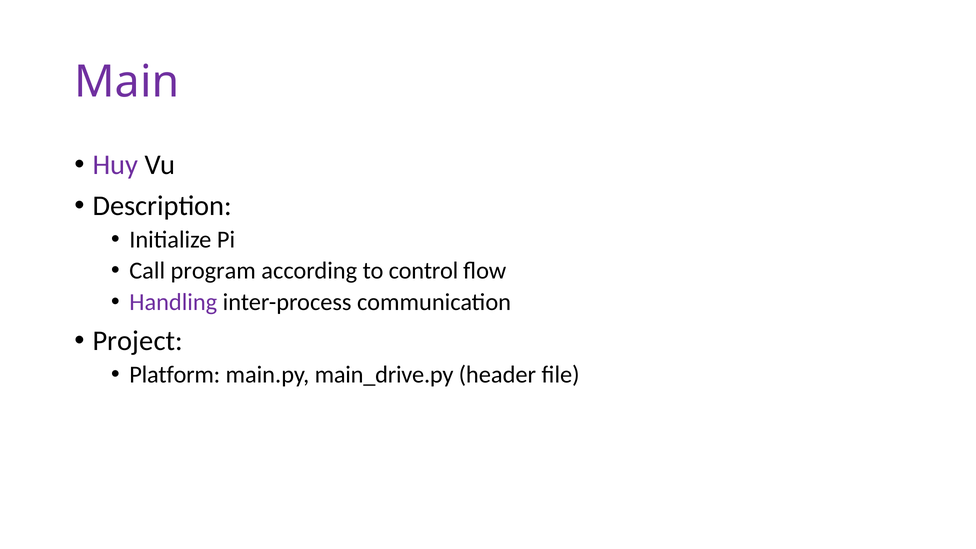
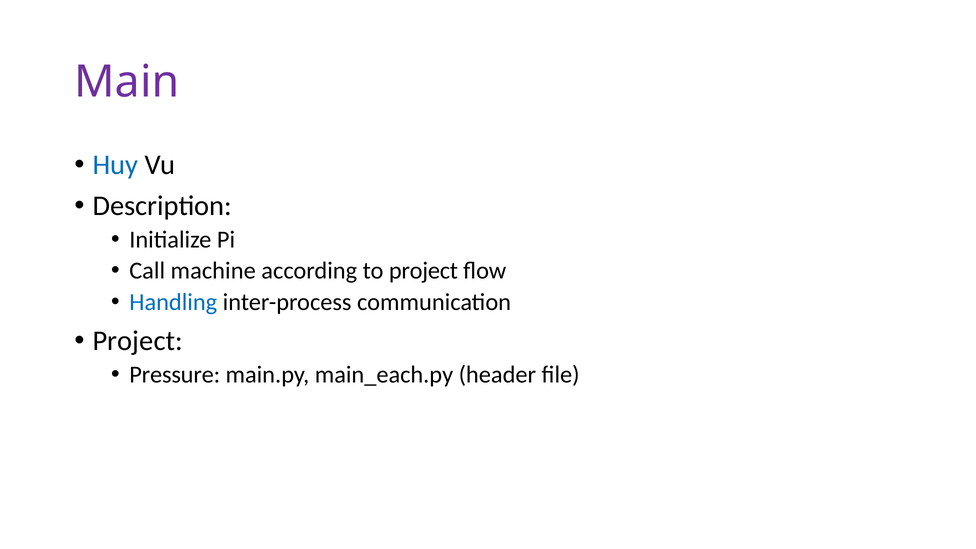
Huy colour: purple -> blue (115, 165)
program: program -> machine (213, 271)
to control: control -> project (423, 271)
Handling colour: purple -> blue (173, 302)
Platform: Platform -> Pressure (175, 375)
main_drive.py: main_drive.py -> main_each.py (384, 375)
